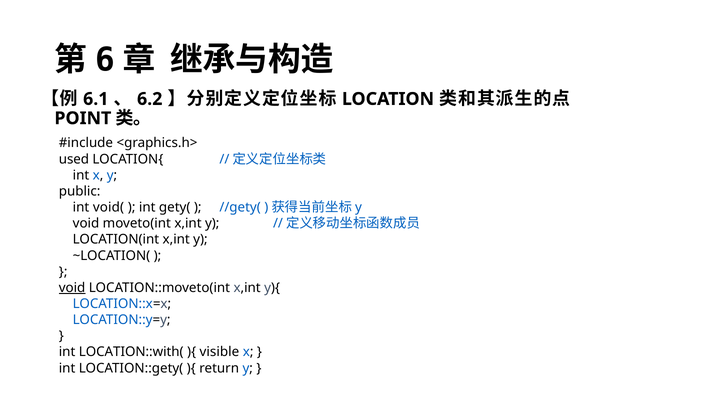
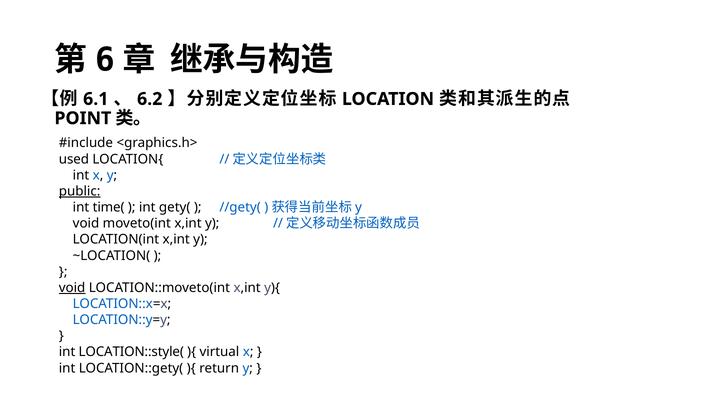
public underline: none -> present (80, 191)
void(: void( -> time( (109, 207)
LOCATION::with(: LOCATION::with( -> LOCATION::style( (131, 352)
visible: visible -> virtual (219, 352)
